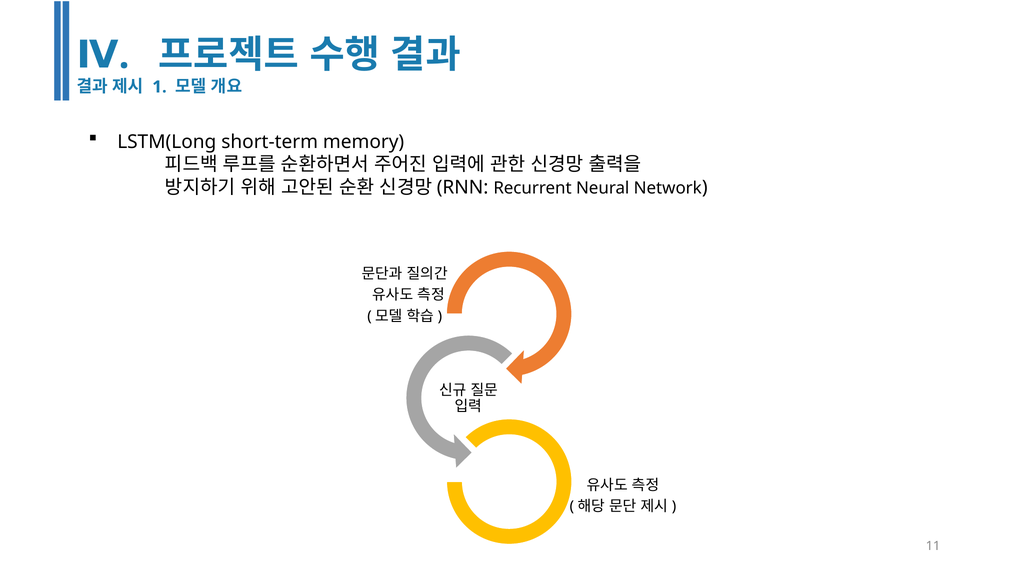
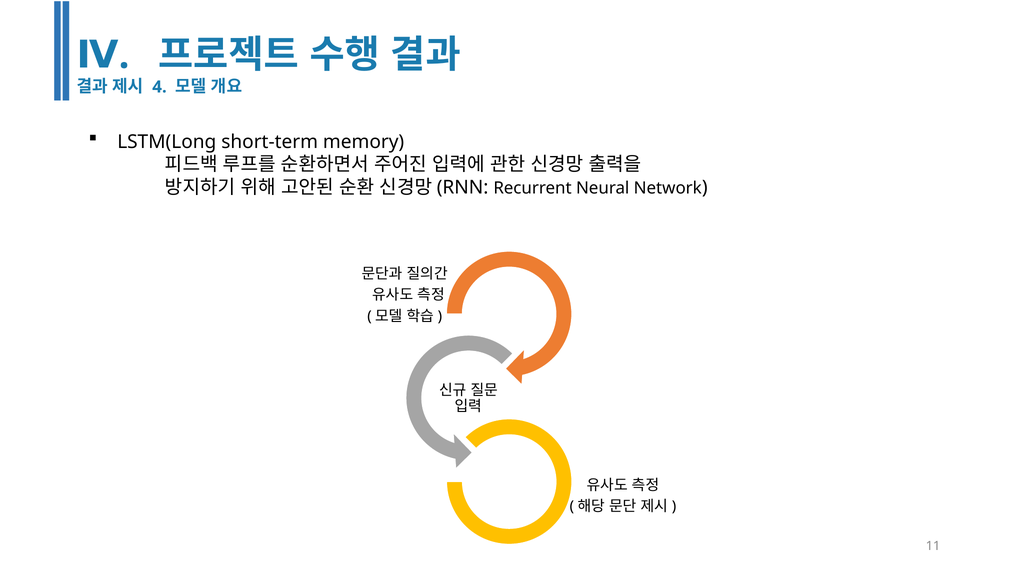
1: 1 -> 4 (159, 87)
